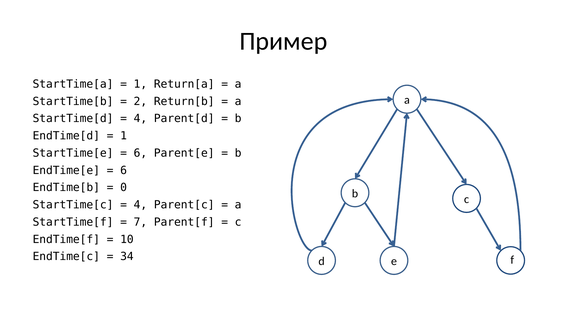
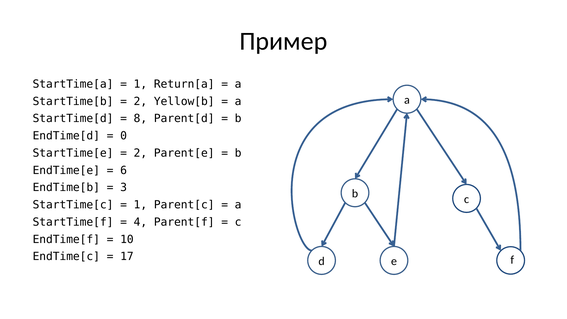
Return[b: Return[b -> Yellow[b (184, 101)
4: 4 -> 8 (140, 119)
1: 1 -> 0 (124, 136)
6: 6 -> 2 (140, 153)
0: 0 -> 3 (124, 188)
4: 4 -> 1 (140, 205)
7: 7 -> 4 (140, 222)
34: 34 -> 17 (127, 257)
